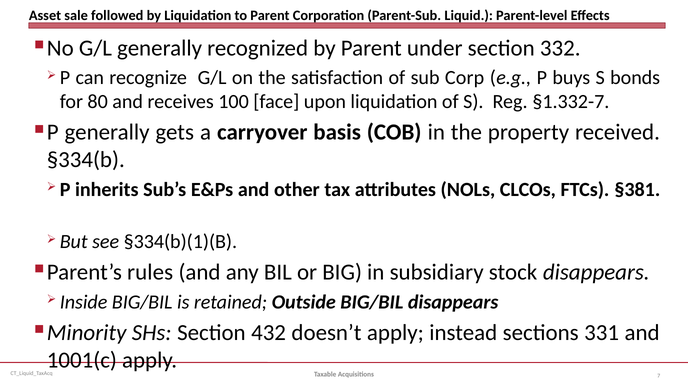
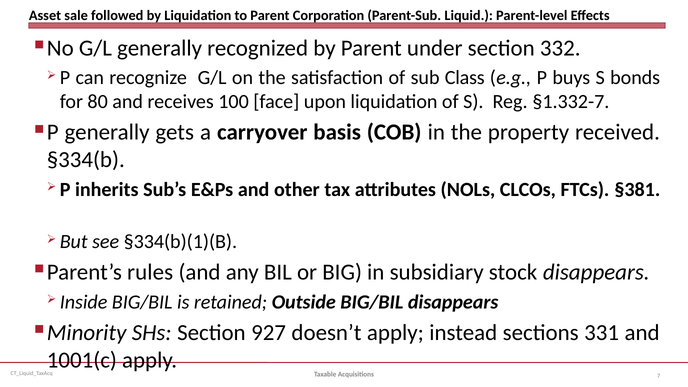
Corp: Corp -> Class (465, 78)
432: 432 -> 927 (269, 333)
